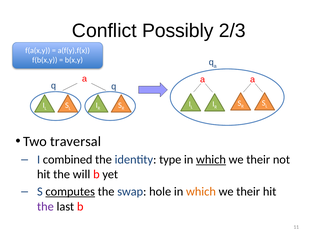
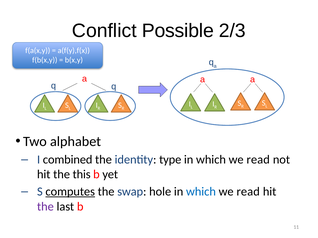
Possibly: Possibly -> Possible (178, 31)
traversal: traversal -> alphabet (76, 142)
which underline: present -> none (211, 160)
their: their -> read (258, 160)
will: will -> this (82, 175)
which colour: orange -> blue (201, 192)
their: their -> read (248, 192)
